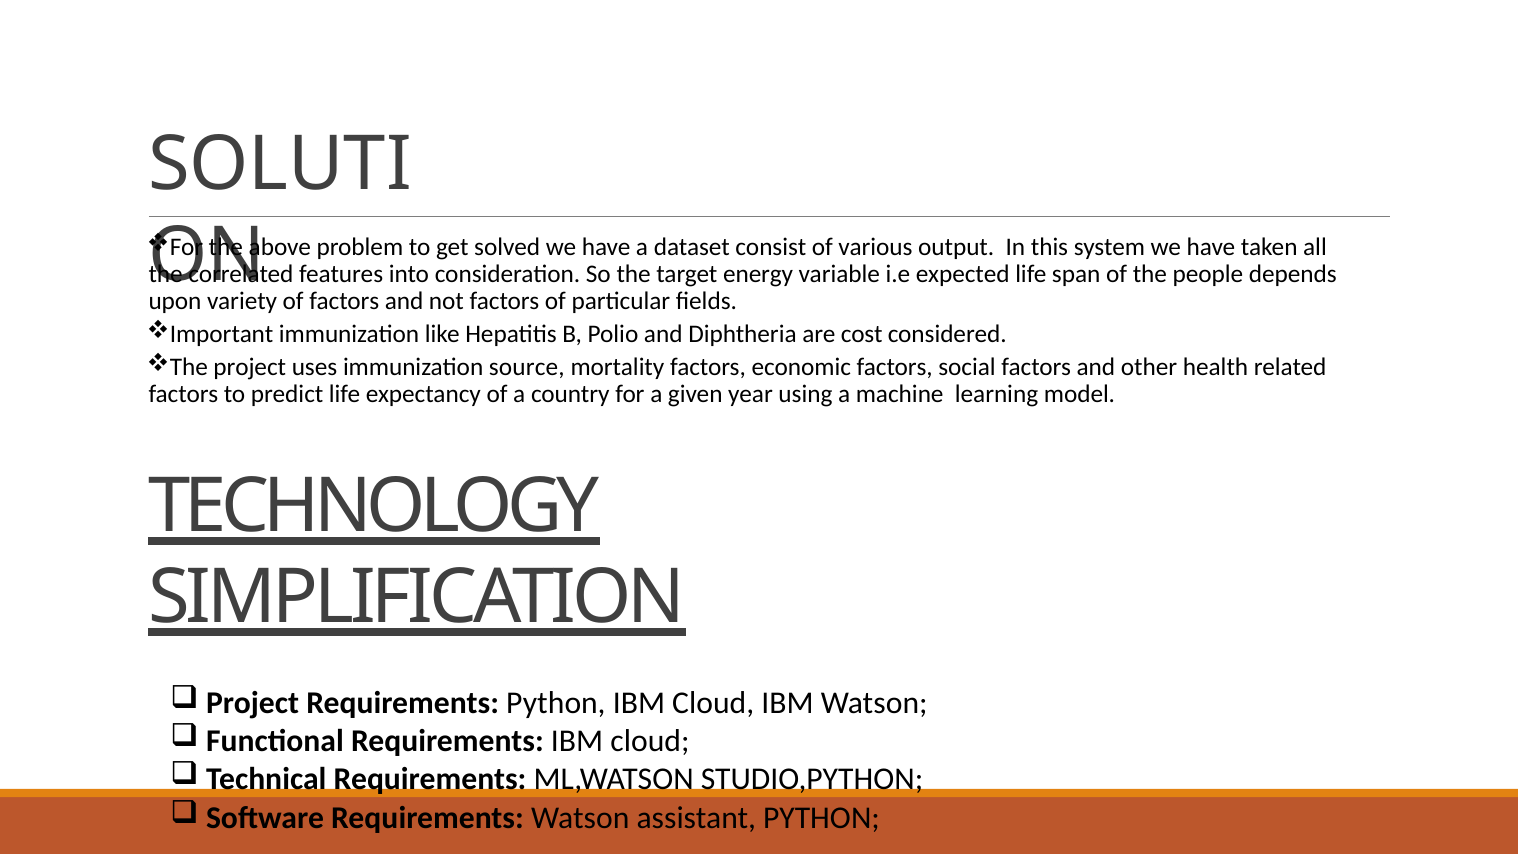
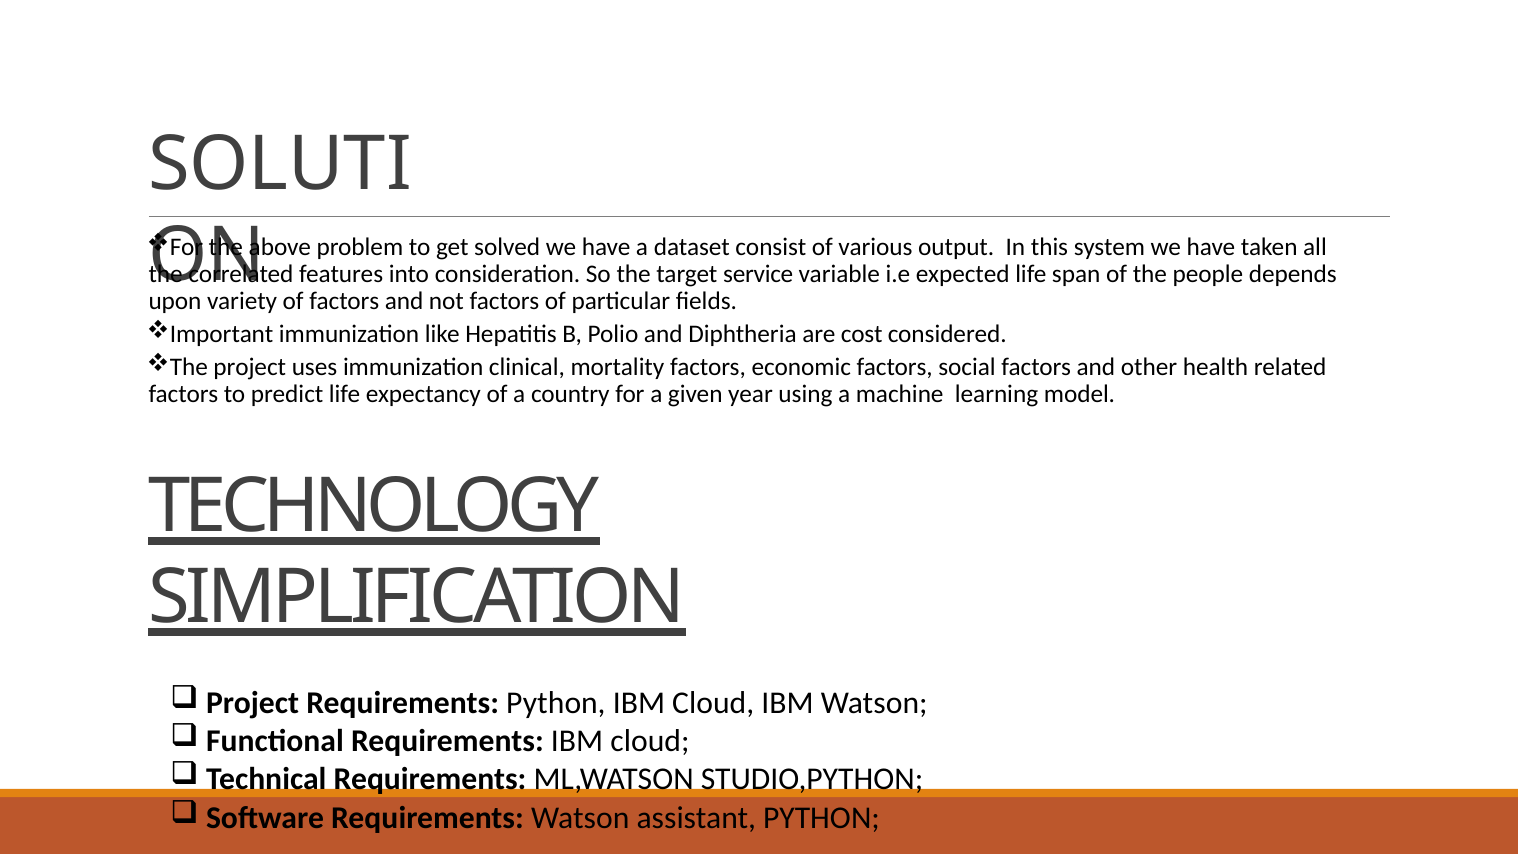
energy: energy -> service (758, 274)
source: source -> clinical (527, 367)
